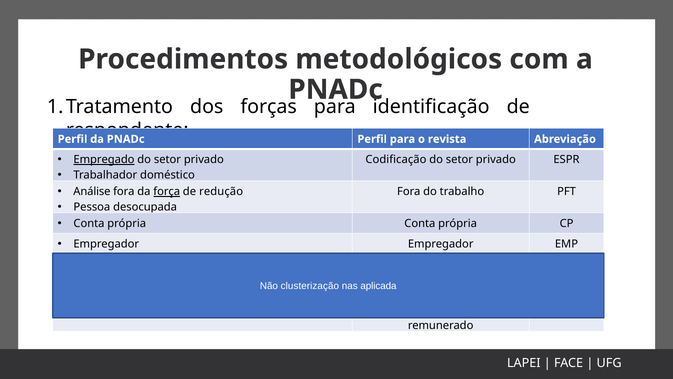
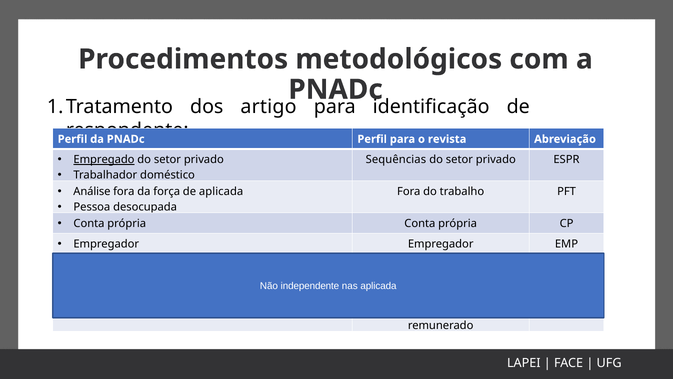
dos forças: forças -> artigo (269, 107)
Codificação: Codificação -> Sequências (396, 159)
força underline: present -> none (167, 191)
de redução: redução -> aplicada (221, 191)
clusterização: clusterização -> independente (310, 286)
